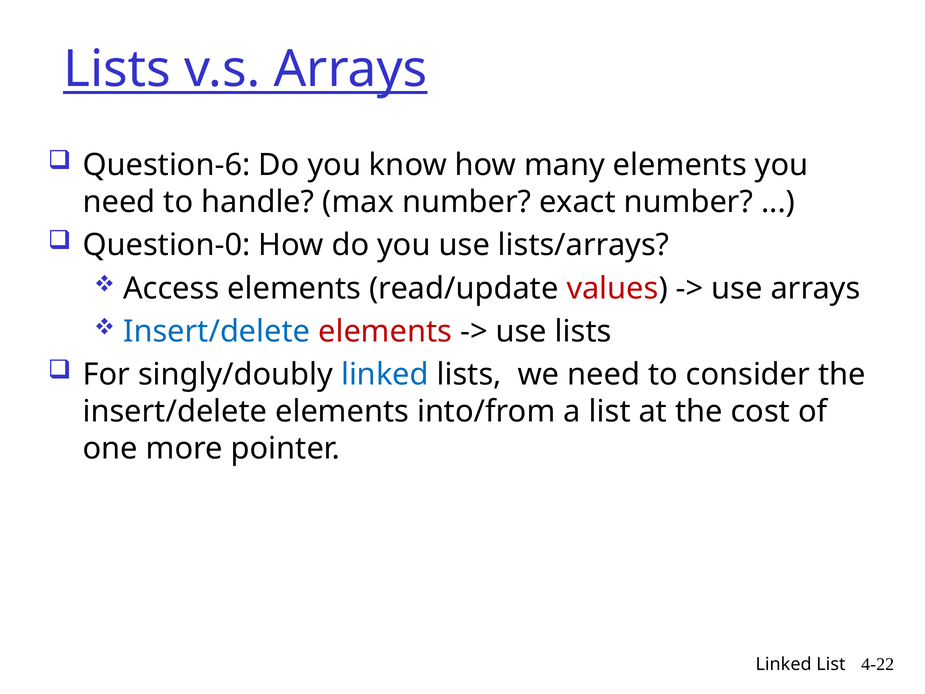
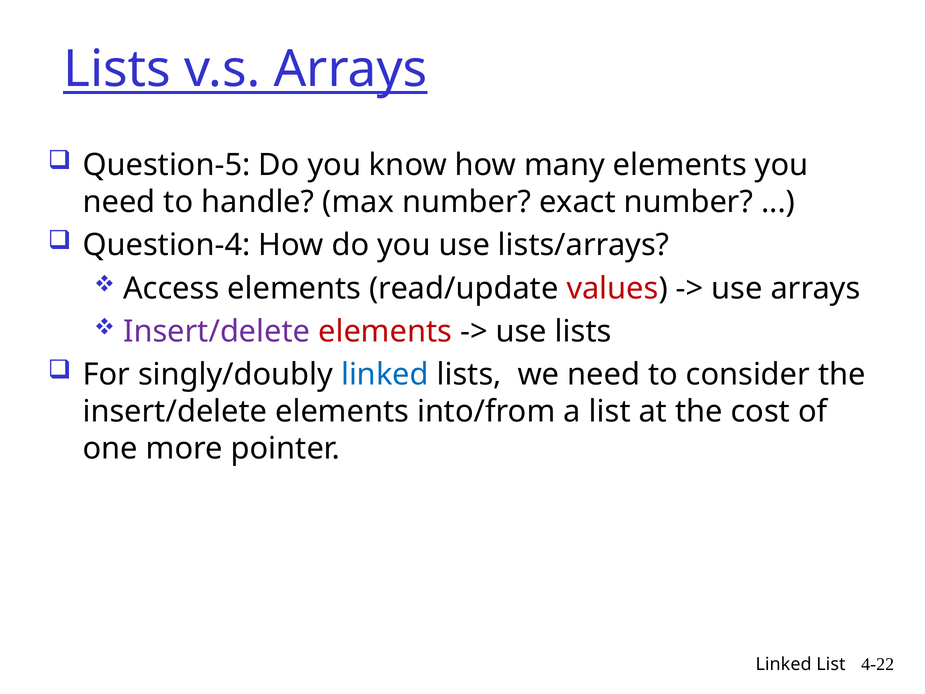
Question-6: Question-6 -> Question-5 (167, 165)
Question-0: Question-0 -> Question-4 (167, 245)
Insert/delete colour: blue -> purple (217, 331)
